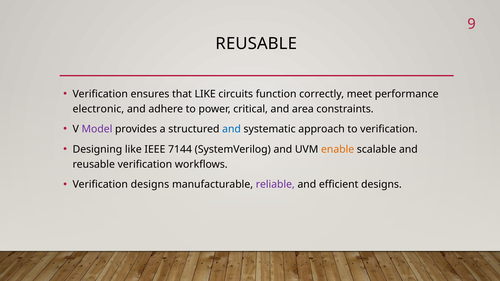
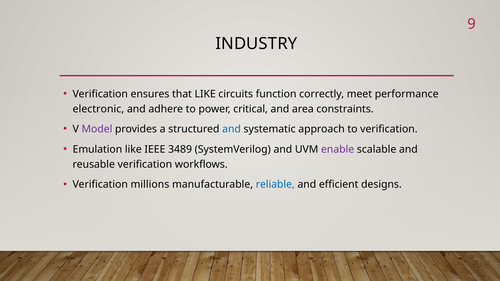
REUSABLE: REUSABLE -> INDUSTRY (256, 44)
Designing: Designing -> Emulation (97, 149)
7144: 7144 -> 3489 (180, 149)
enable colour: orange -> purple (338, 149)
Verification designs: designs -> millions (150, 185)
reliable colour: purple -> blue (275, 185)
